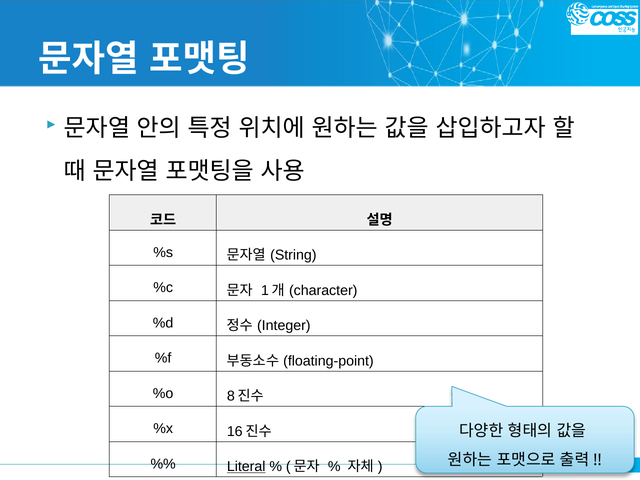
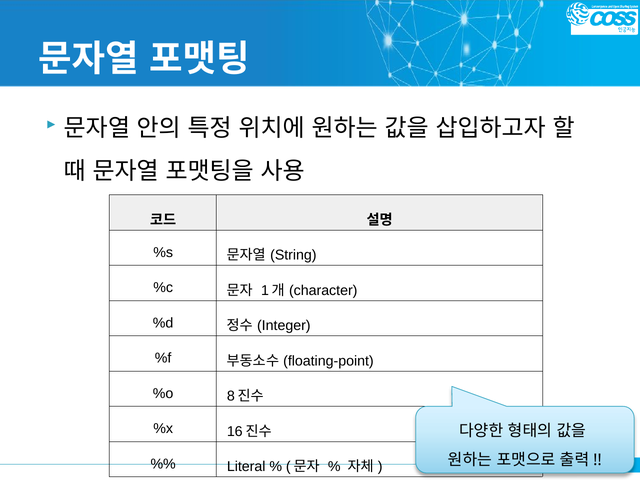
Literal underline: present -> none (246, 467)
